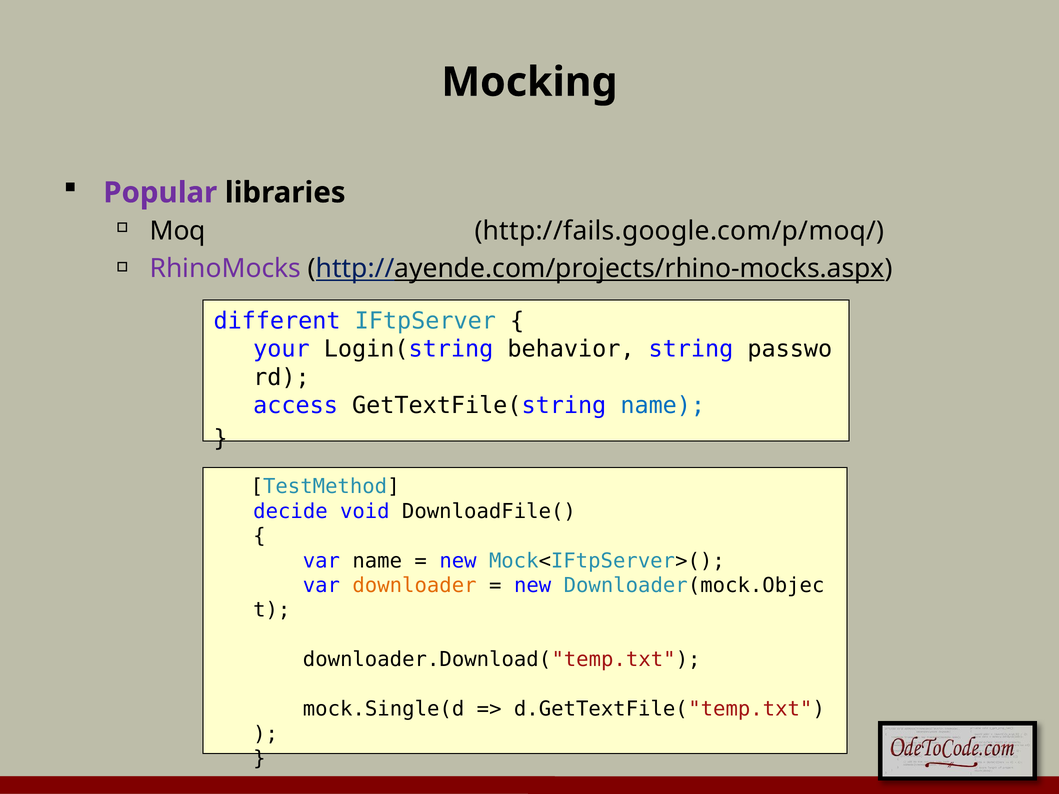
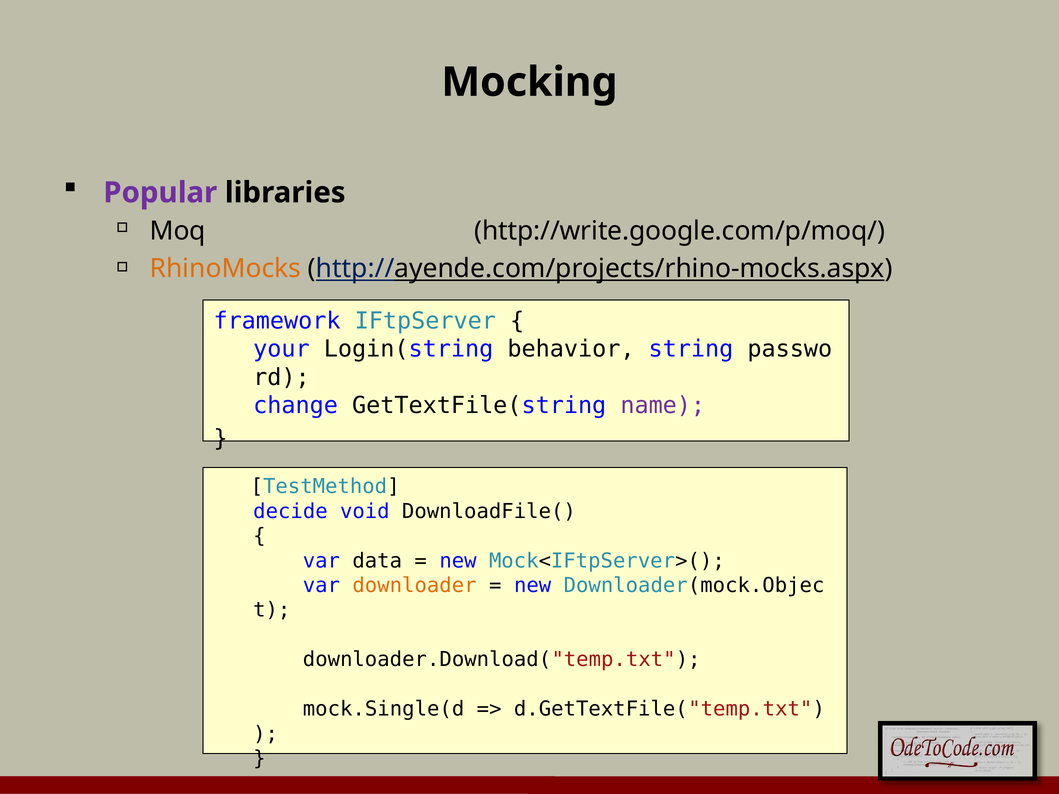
http://fails.google.com/p/moq/: http://fails.google.com/p/moq/ -> http://write.google.com/p/moq/ (680, 231)
RhinoMocks colour: purple -> orange (225, 268)
different: different -> framework (277, 321)
access: access -> change (296, 406)
name colour: blue -> purple (663, 406)
var name: name -> data (377, 561)
